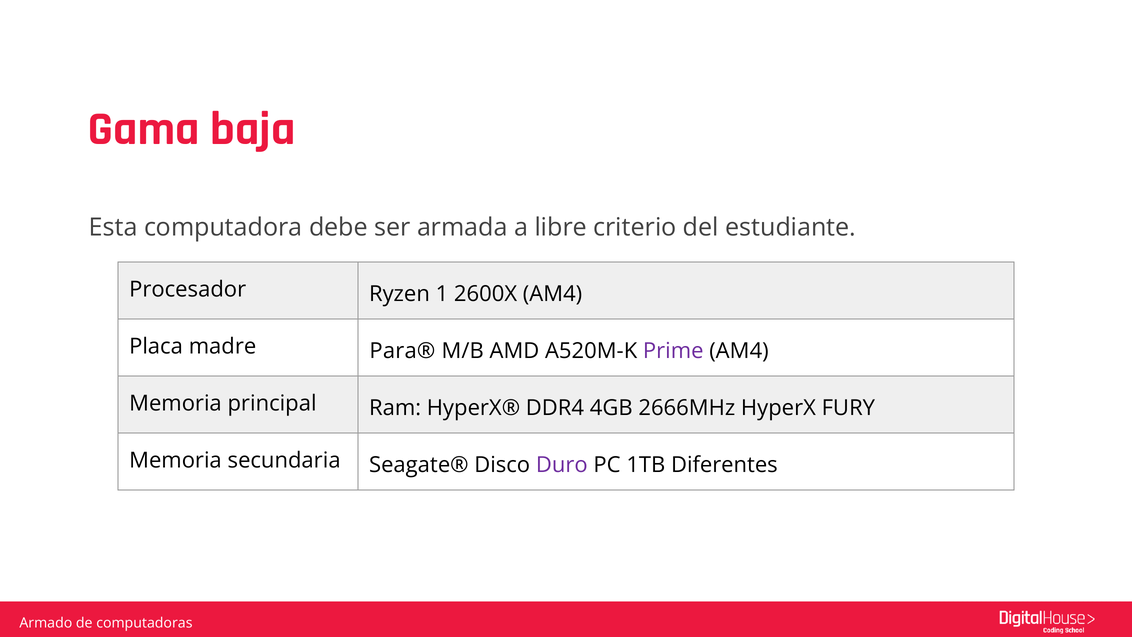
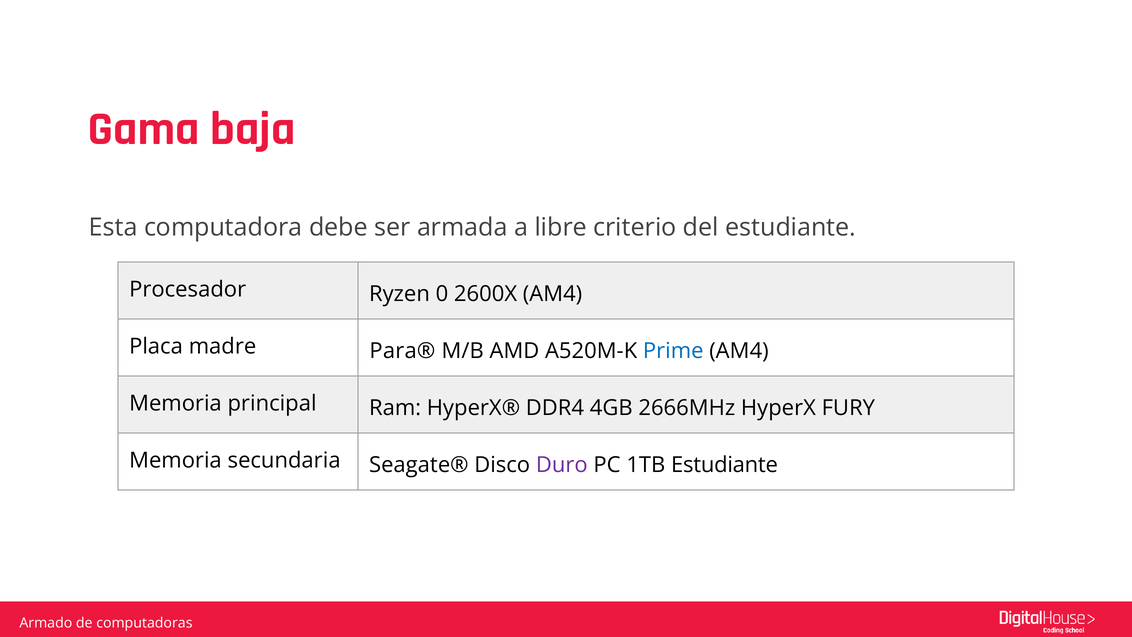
1: 1 -> 0 (442, 294)
Prime colour: purple -> blue (673, 351)
1TB Diferentes: Diferentes -> Estudiante (724, 465)
